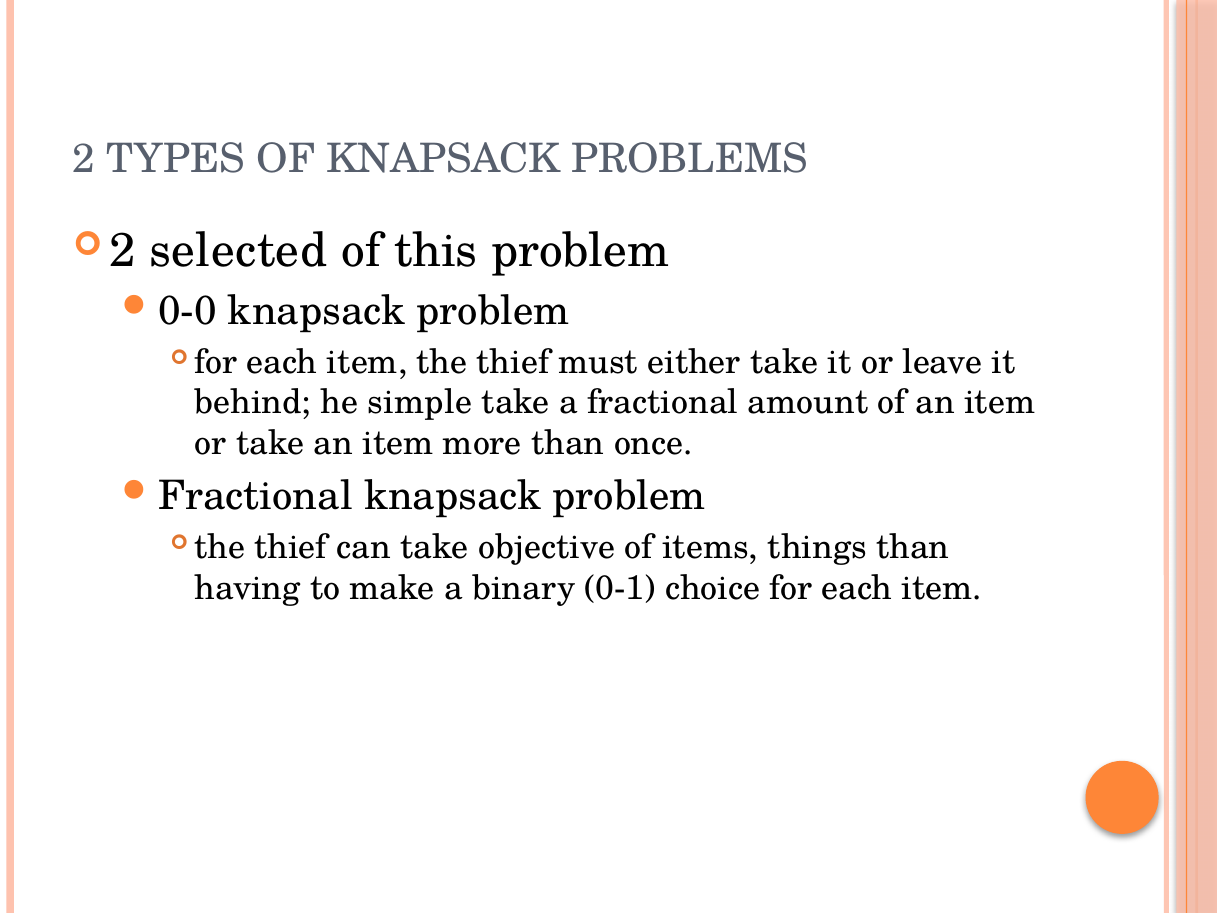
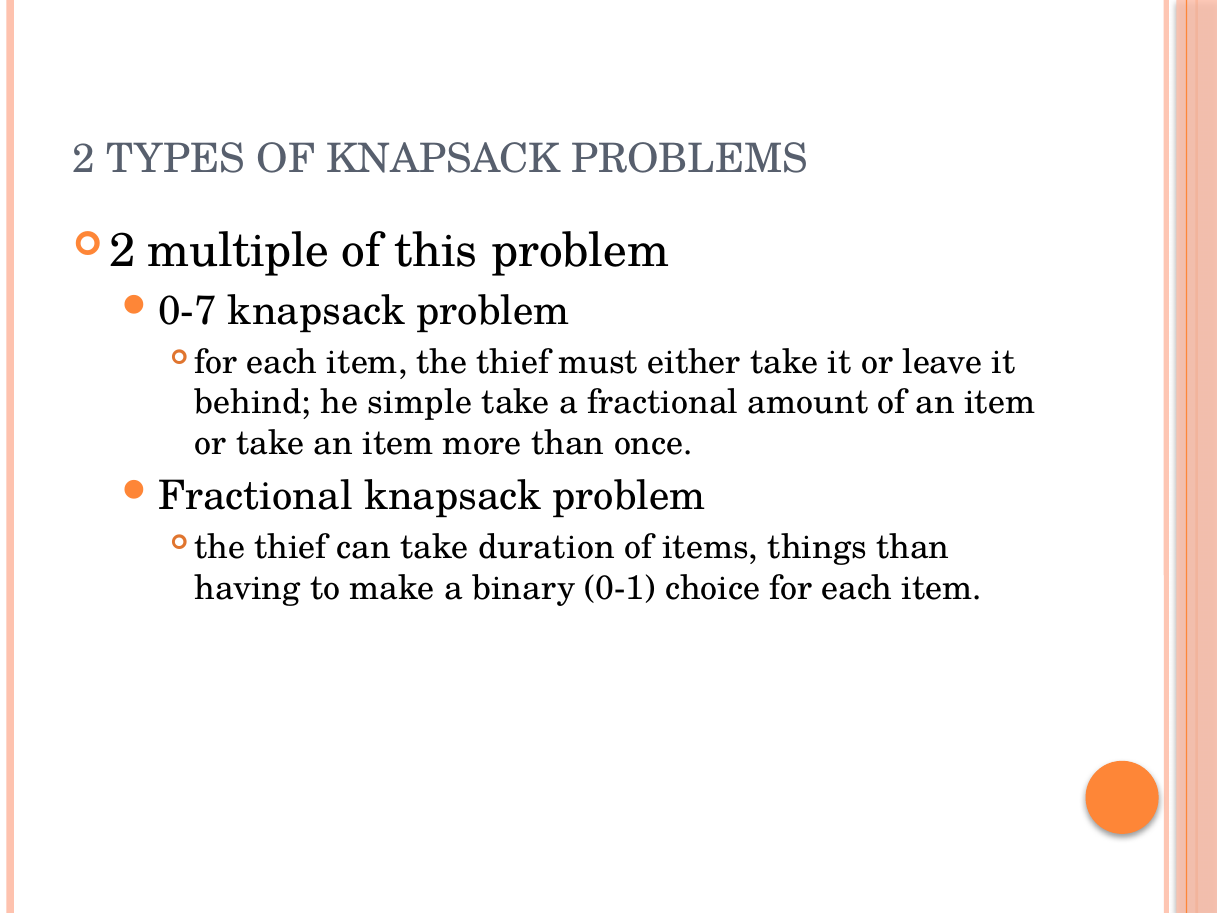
selected: selected -> multiple (239, 251)
0-0: 0-0 -> 0-7 (187, 311)
objective: objective -> duration (547, 547)
